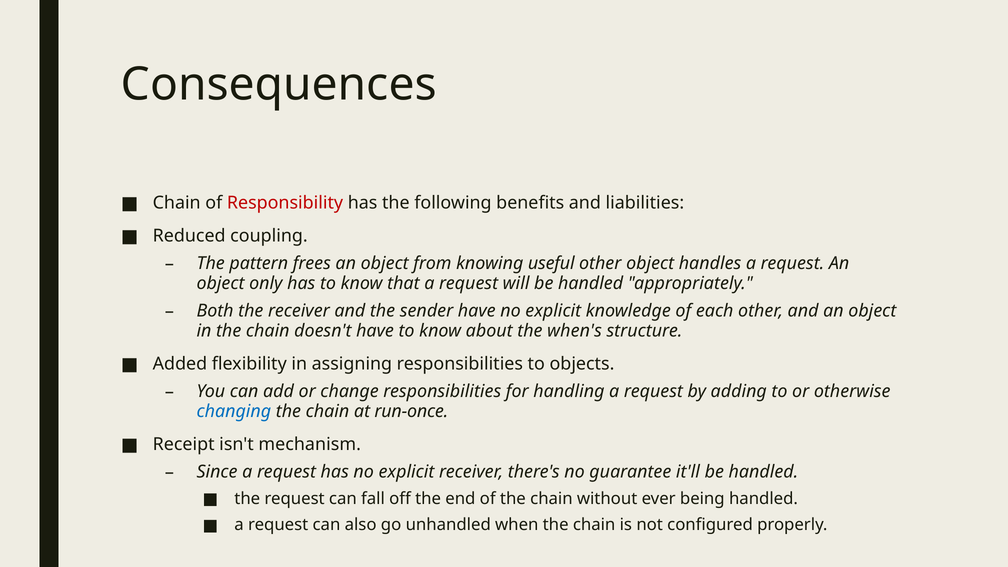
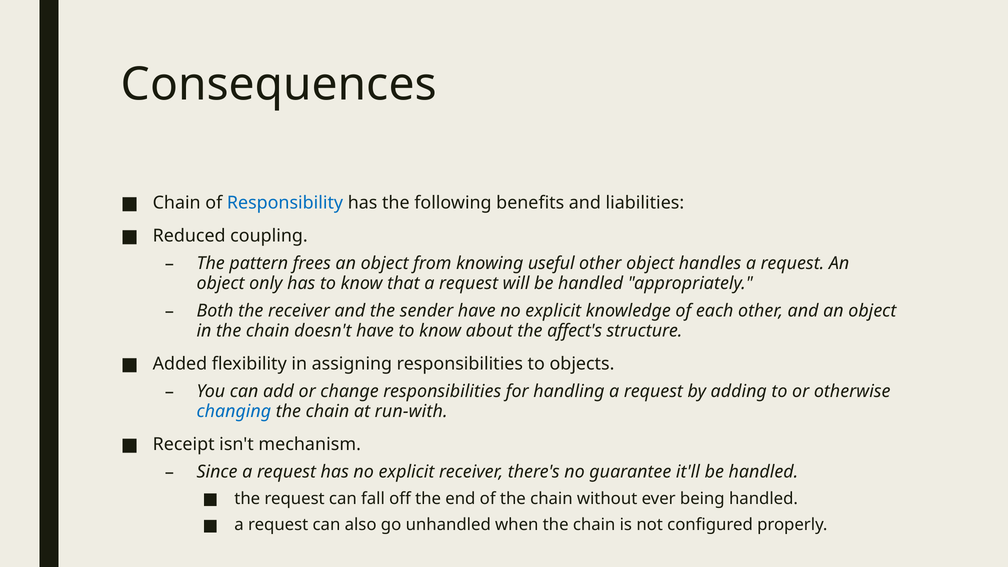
Responsibility colour: red -> blue (285, 203)
when's: when's -> affect's (575, 331)
run-once: run-once -> run-with (411, 411)
